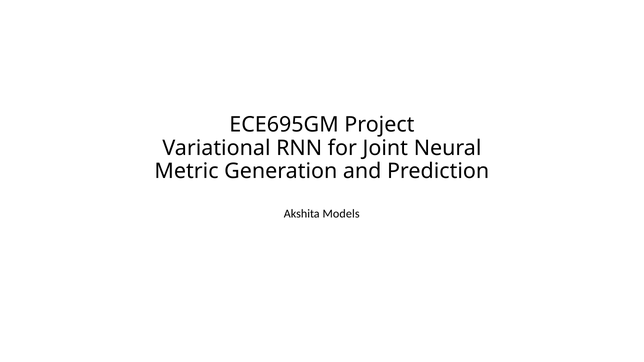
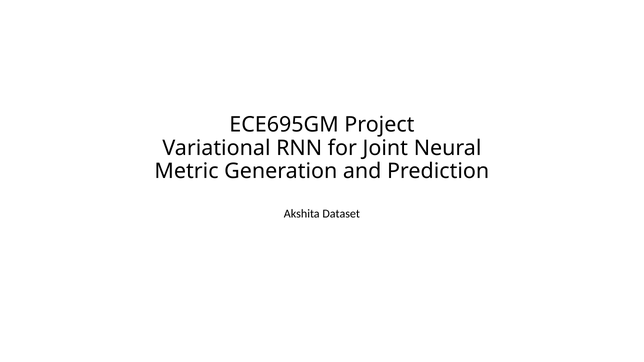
Models: Models -> Dataset (341, 214)
